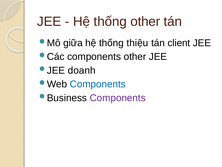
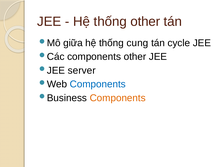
thiệu: thiệu -> cung (137, 43)
client: client -> cycle (179, 43)
doanh: doanh -> server (82, 70)
Components colour: purple -> orange (118, 98)
